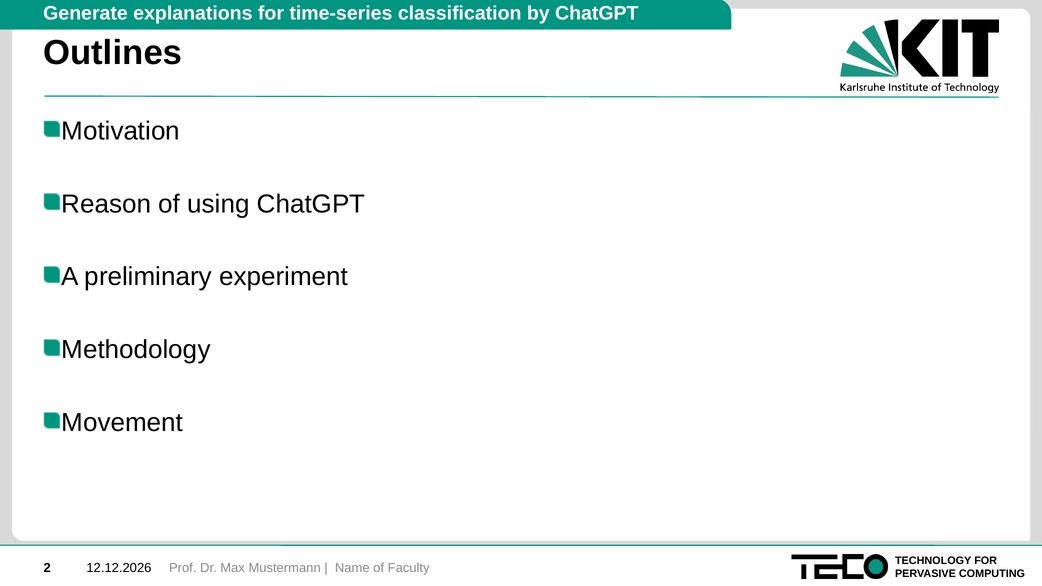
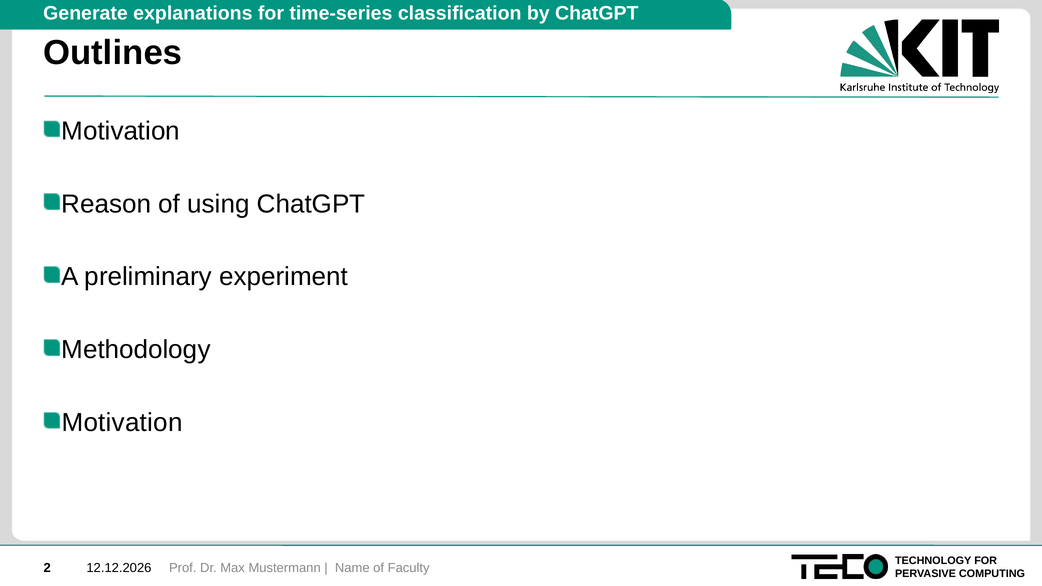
Movement: Movement -> Motivation (122, 423)
